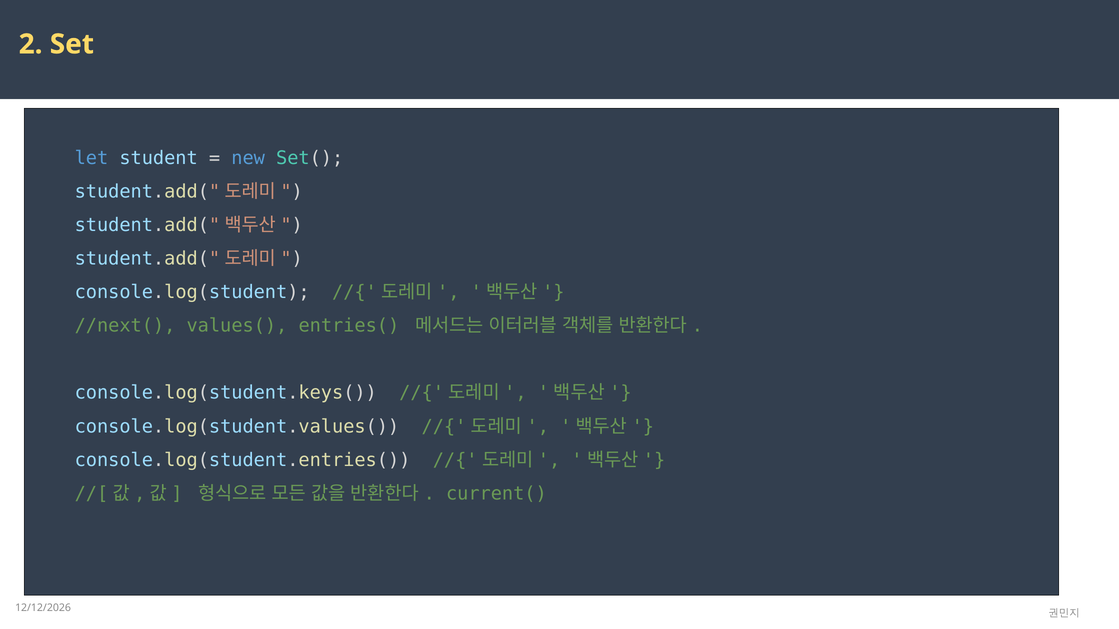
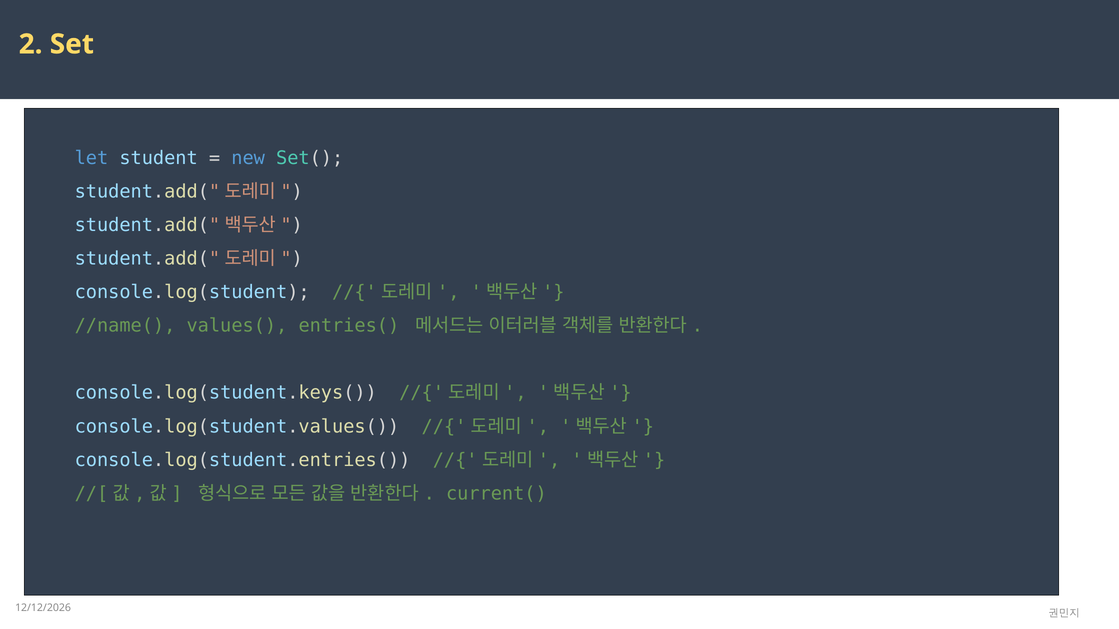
//next(: //next( -> //name( (125, 326)
